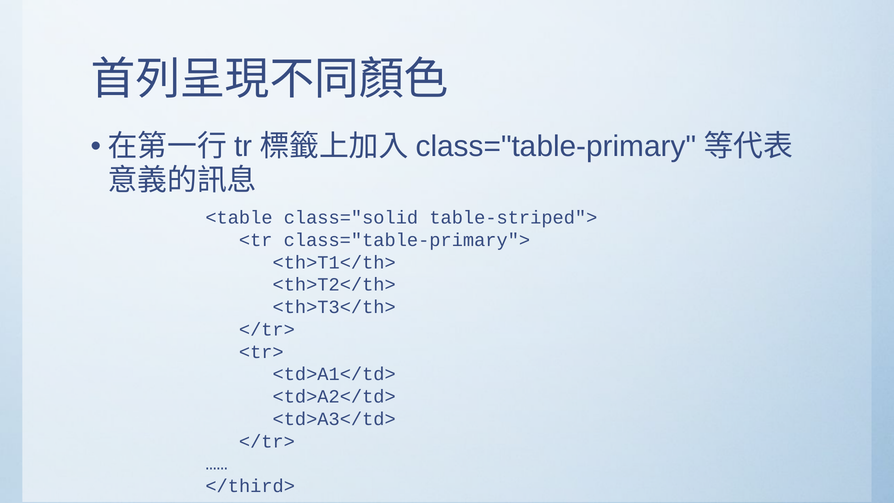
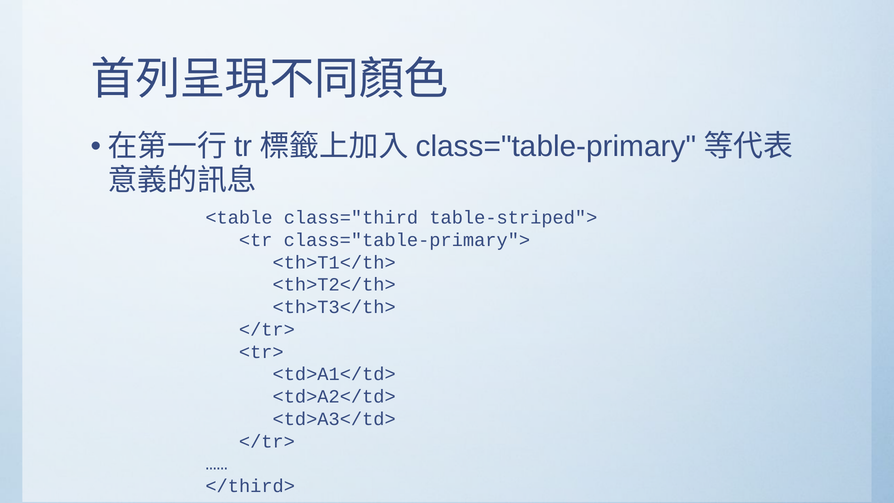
class="solid: class="solid -> class="third (351, 218)
